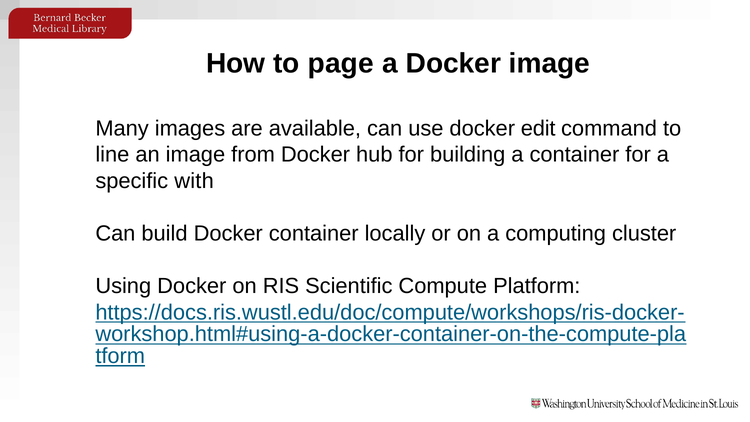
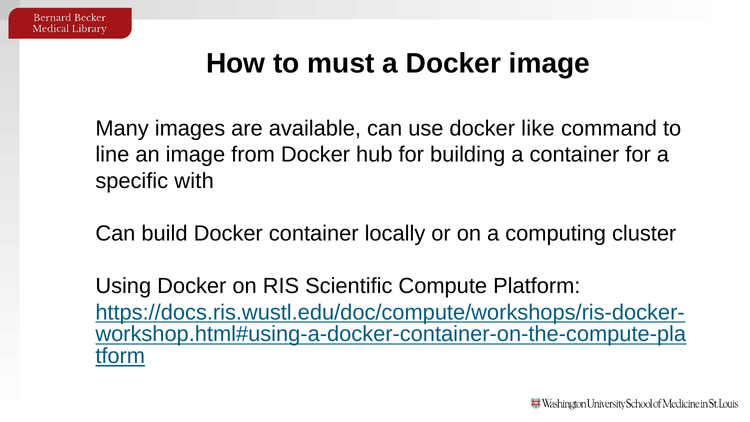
page: page -> must (341, 63)
edit: edit -> like (538, 128)
